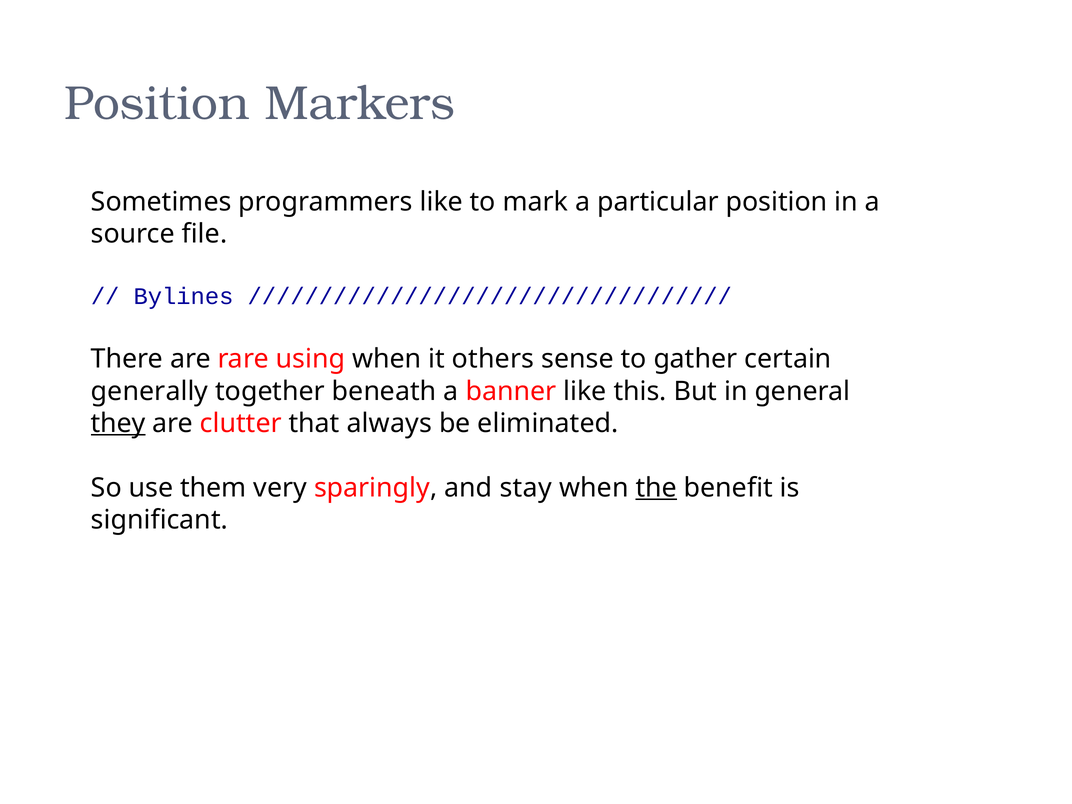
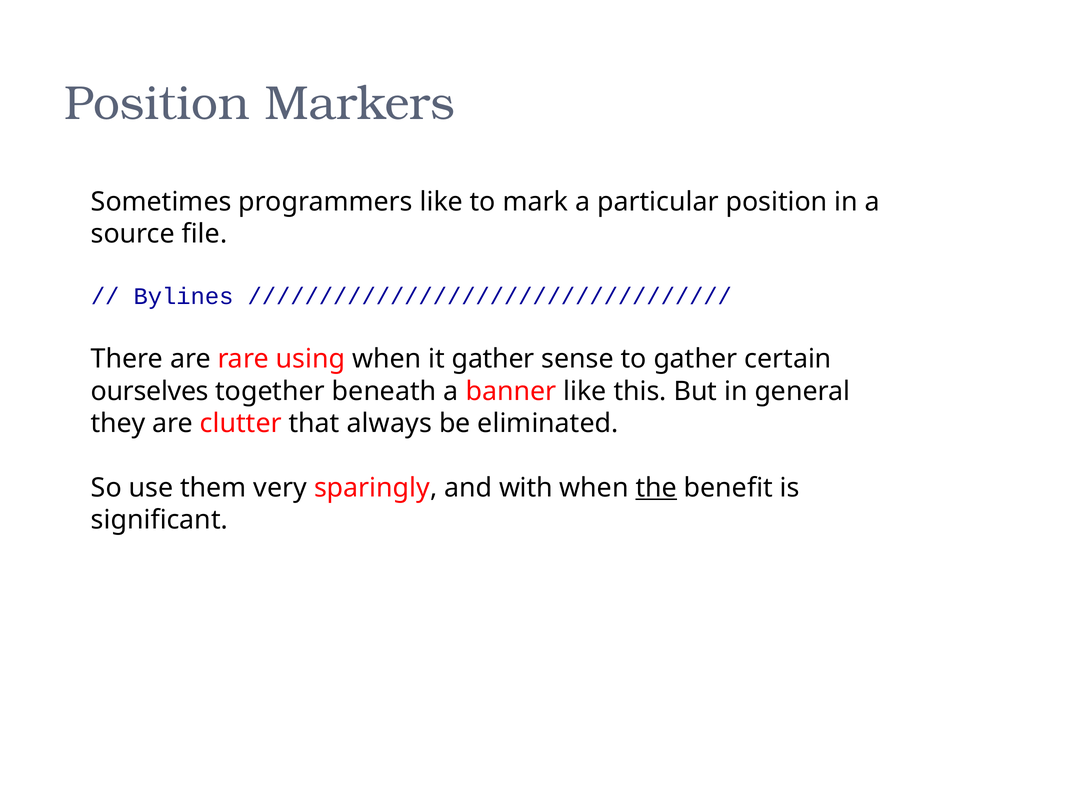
it others: others -> gather (493, 359)
generally: generally -> ourselves (150, 391)
they underline: present -> none (118, 423)
stay: stay -> with (526, 488)
